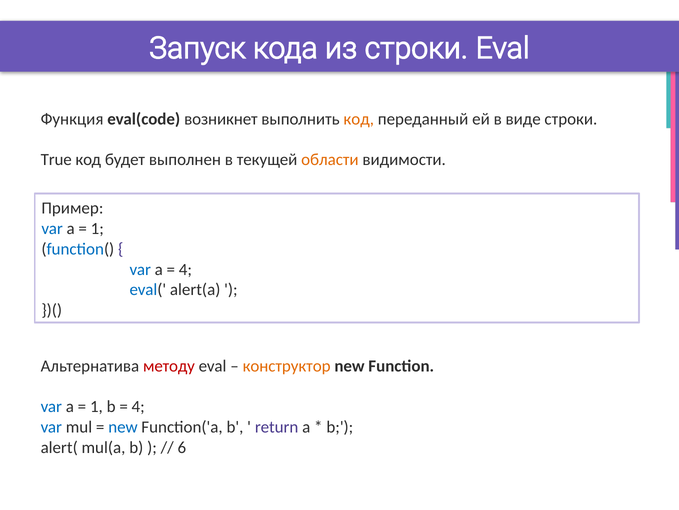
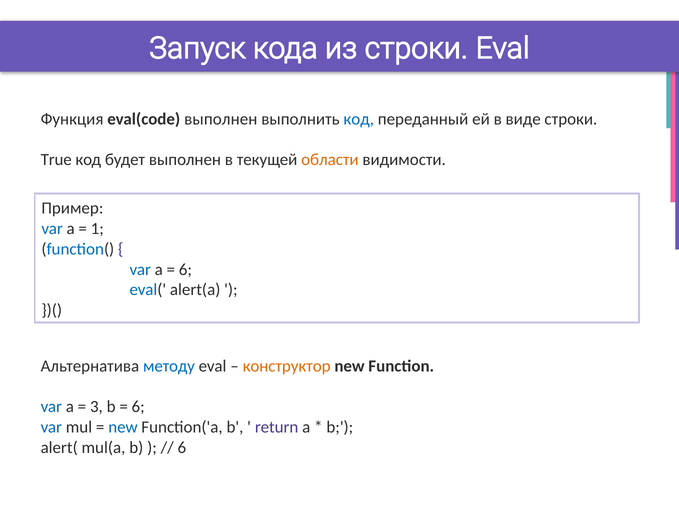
eval(code возникнет: возникнет -> выполнен (221, 119)
код colour: orange -> blue (359, 119)
4: 4 -> 6 (185, 269)
методу colour: red -> blue (169, 366)
1: 1 -> 3 (96, 406)
4: 4 -> 6 (138, 406)
